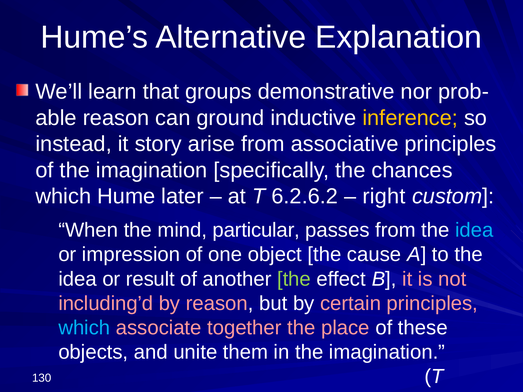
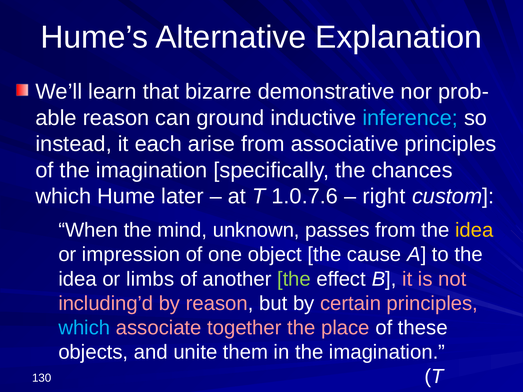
groups: groups -> bizarre (218, 92)
inference colour: yellow -> light blue (410, 118)
story: story -> each (158, 144)
6.2.6.2: 6.2.6.2 -> 1.0.7.6 (305, 196)
particular: particular -> unknown (256, 230)
idea colour: light blue -> yellow (474, 230)
result: result -> limbs (150, 279)
